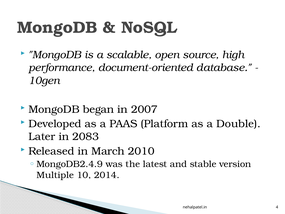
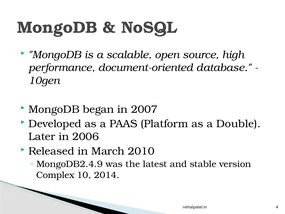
2083: 2083 -> 2006 (86, 137)
Multiple: Multiple -> Complex (55, 175)
